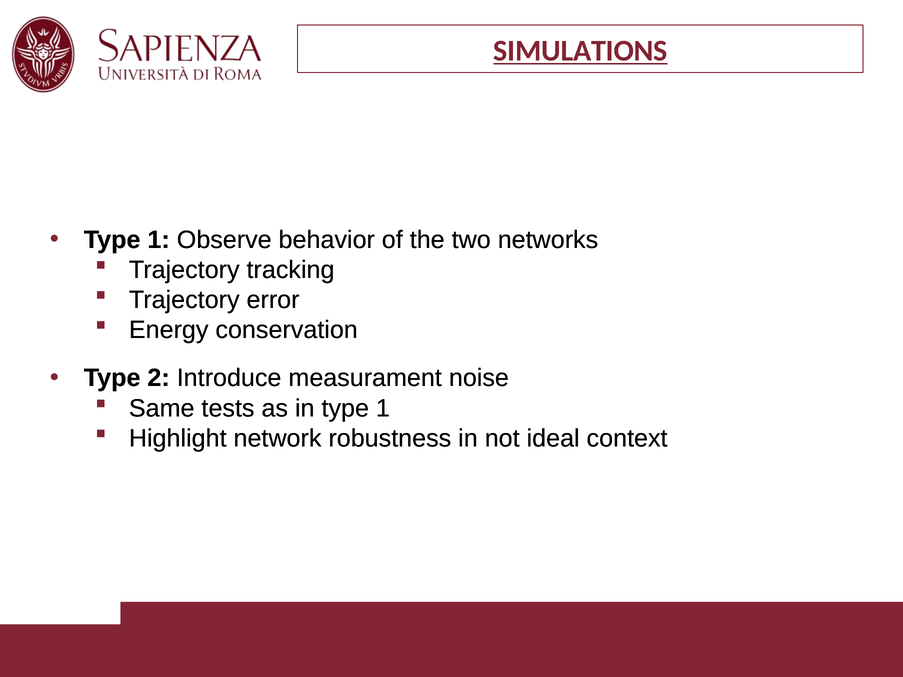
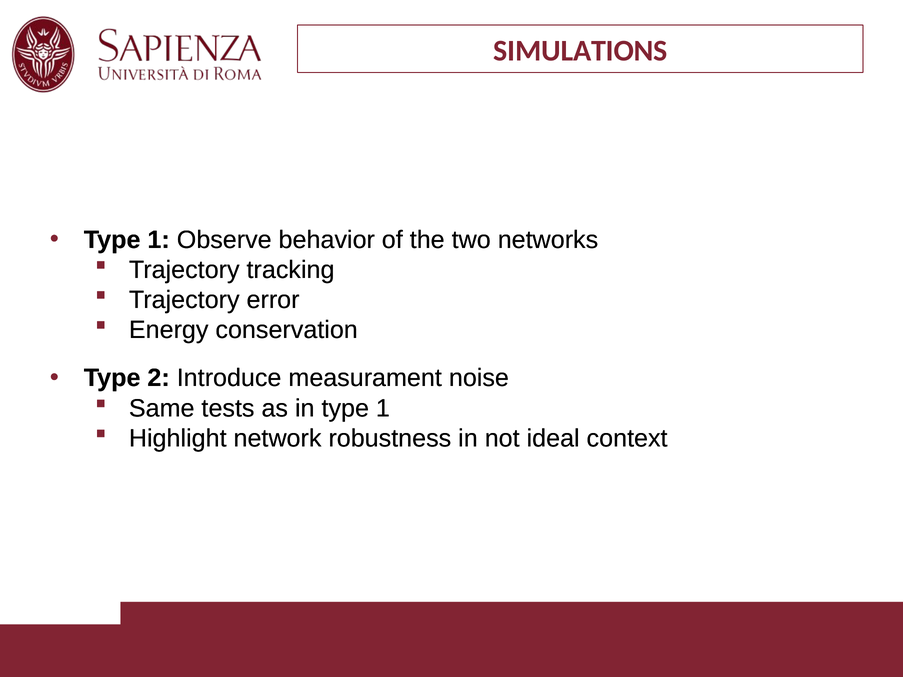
SIMULATIONS underline: present -> none (580, 51)
